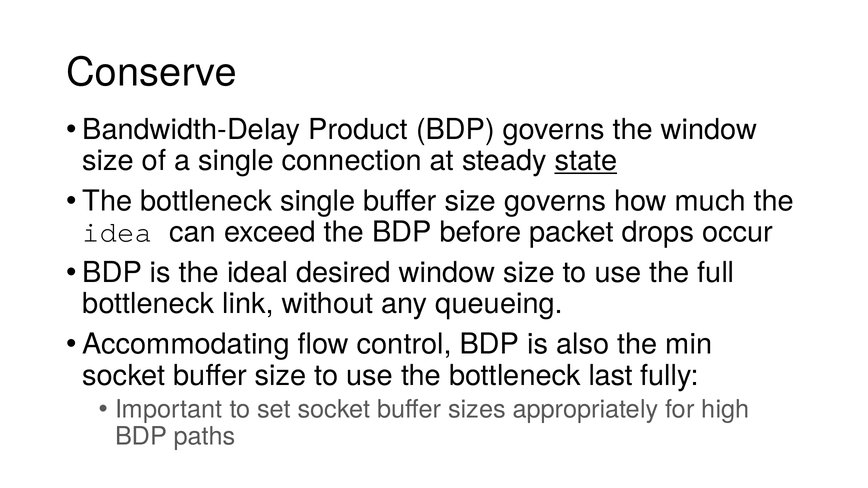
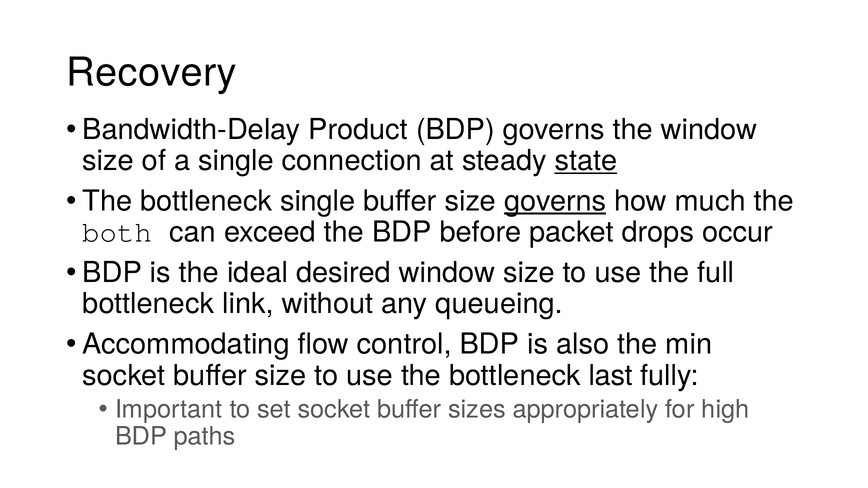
Conserve: Conserve -> Recovery (152, 73)
governs underline: none -> present (555, 201)
idea: idea -> both (117, 233)
